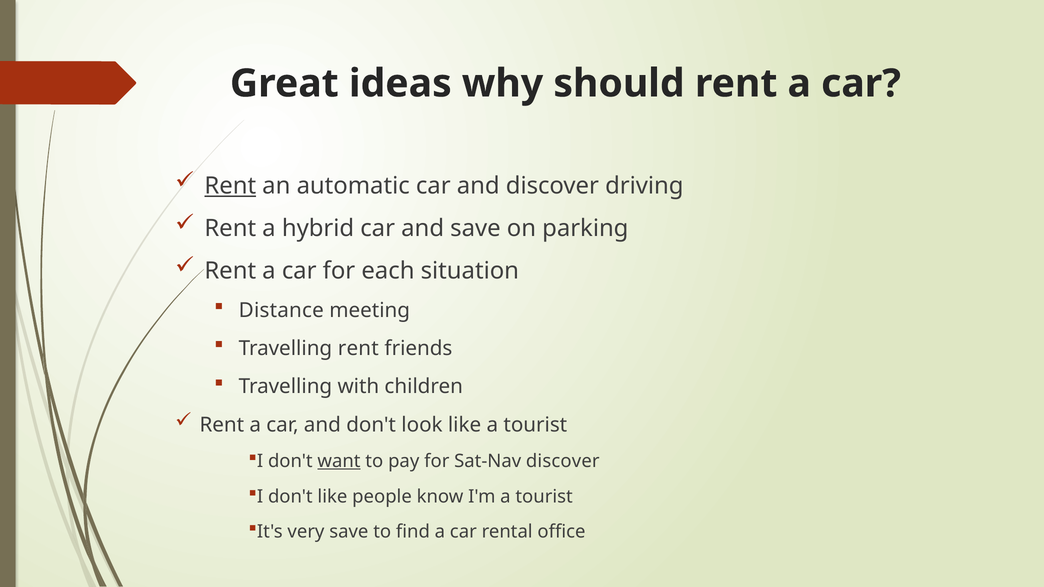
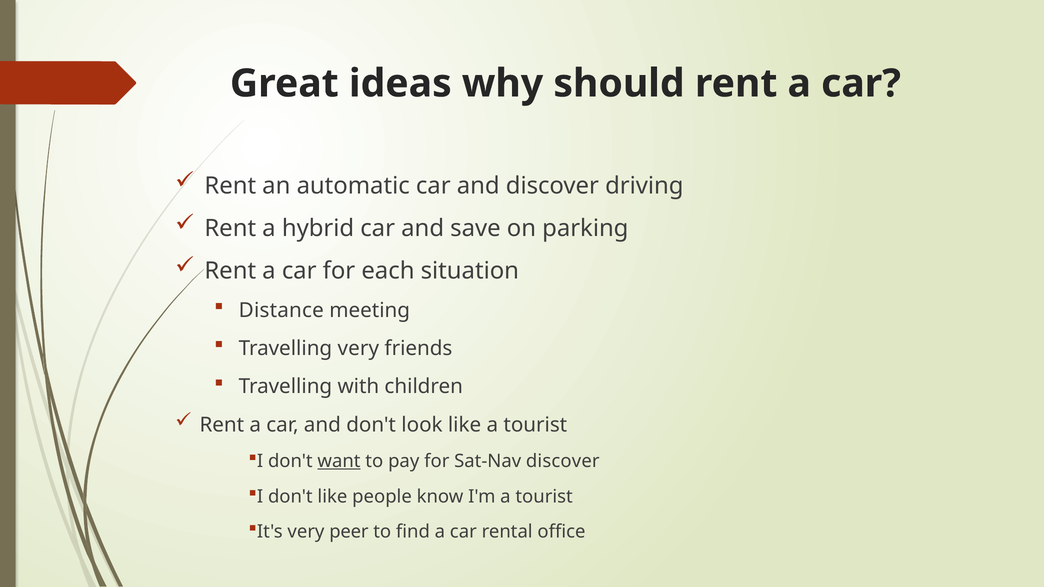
Rent underline: present -> none (230, 186)
Travelling rent: rent -> very (358, 349)
very save: save -> peer (349, 532)
